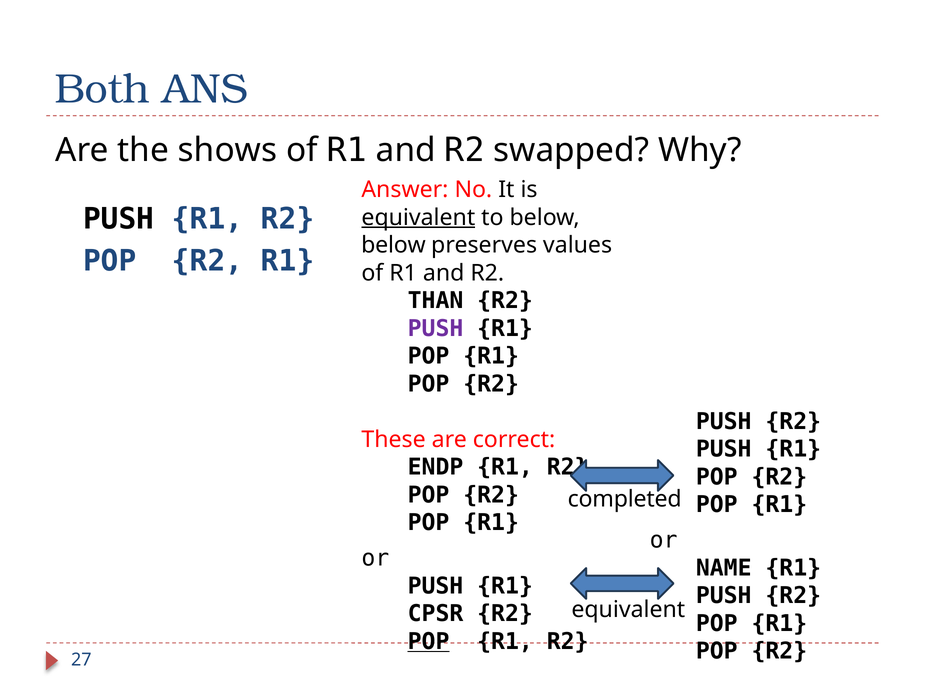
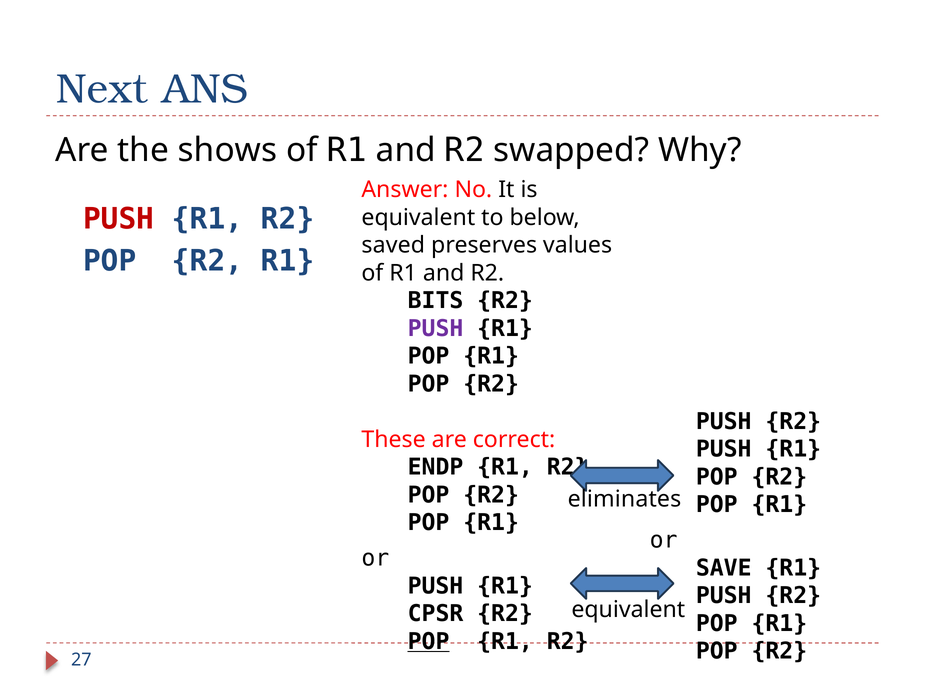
Both: Both -> Next (102, 89)
PUSH colour: black -> red (119, 219)
equivalent underline: present -> none (418, 217)
below: below -> saved (393, 245)
THAN: THAN -> BITS (436, 301)
completed: completed -> eliminates (624, 499)
NAME: NAME -> SAVE (724, 568)
